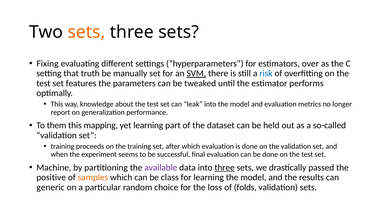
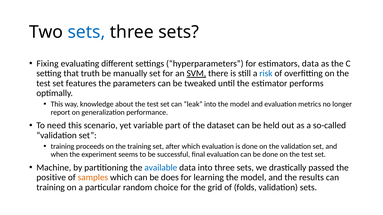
sets colour: orange -> blue (86, 32)
estimators over: over -> data (310, 64)
them: them -> need (56, 126)
mapping: mapping -> scenario (101, 126)
yet learning: learning -> variable (148, 126)
available colour: purple -> blue (161, 168)
three underline: present -> none (225, 168)
class: class -> does (170, 178)
generic: generic -> training (51, 188)
loss: loss -> grid (215, 188)
